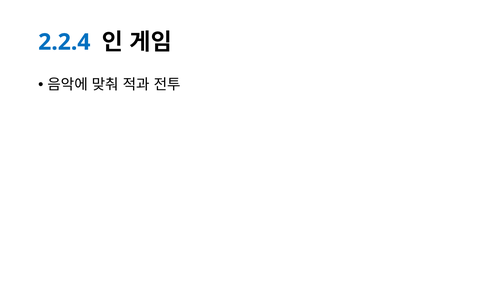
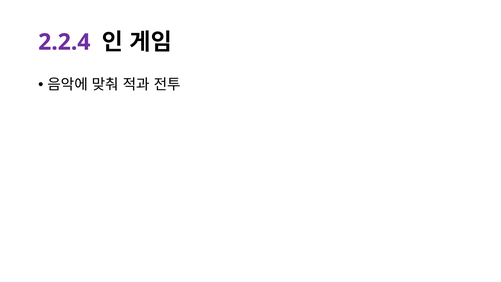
2.2.4 colour: blue -> purple (64, 42)
